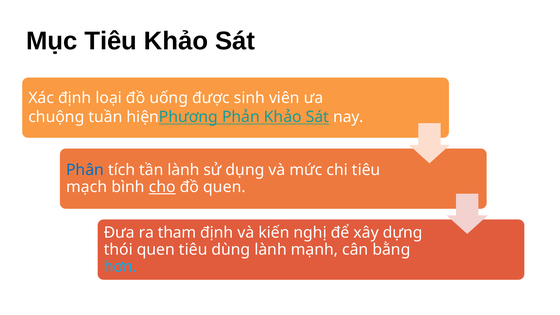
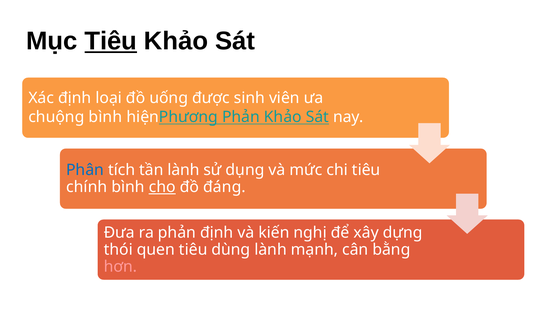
Tiêu underline: none -> present (111, 41)
chuộng tuần: tuần -> bình (105, 117)
mạch: mạch -> chính (87, 187)
đồ quen: quen -> đáng (224, 187)
ra tham: tham -> phản (177, 232)
hơn colour: light blue -> pink (121, 267)
